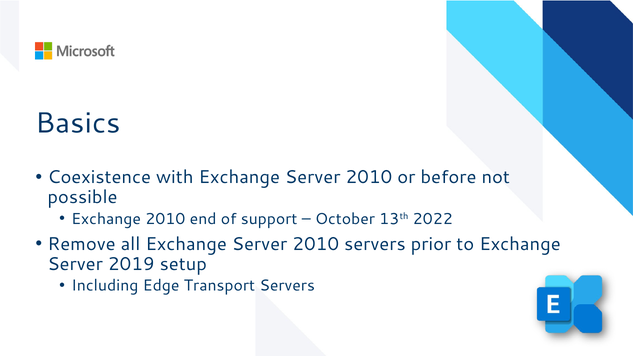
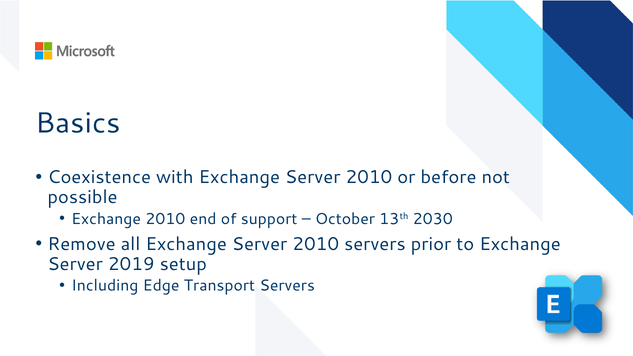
2022: 2022 -> 2030 (433, 219)
